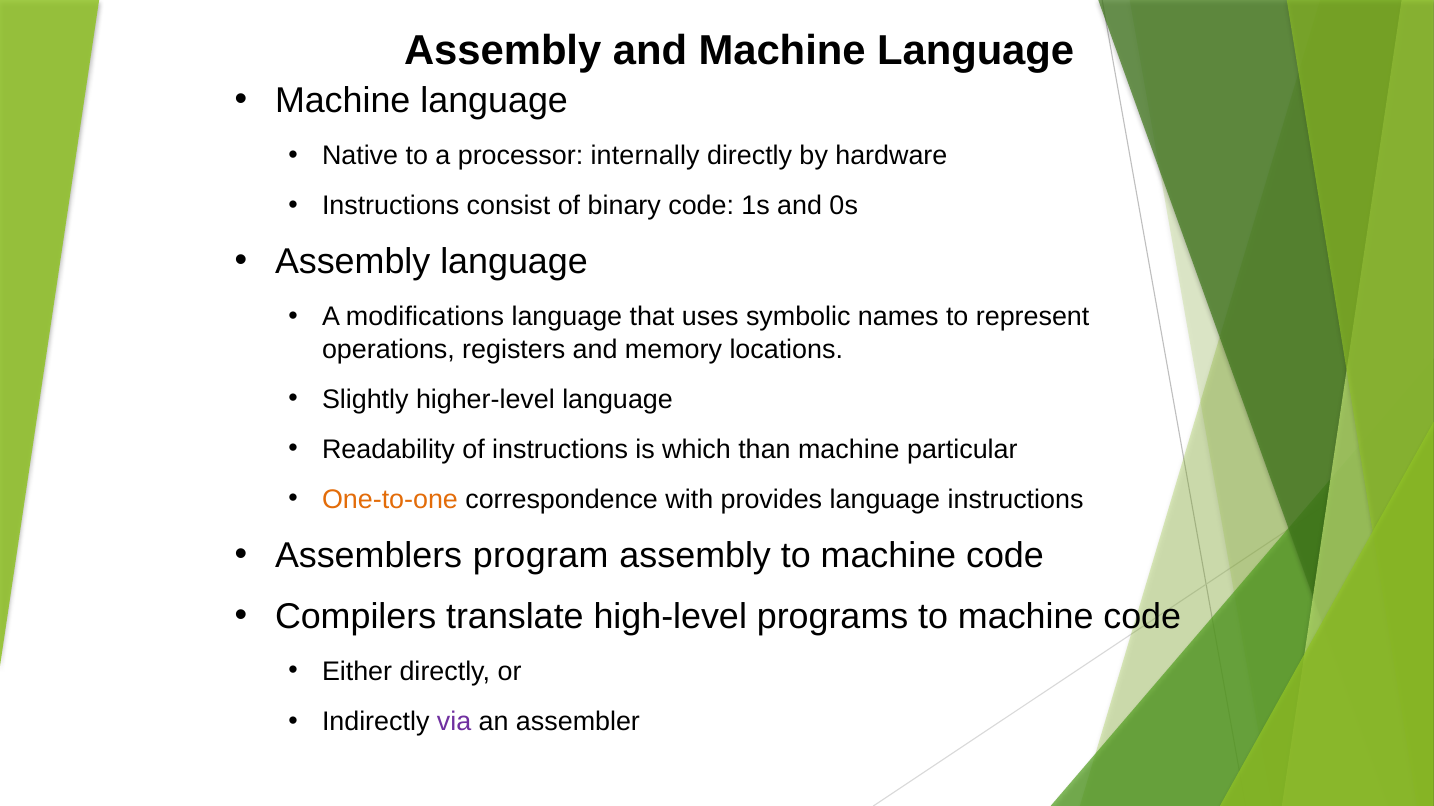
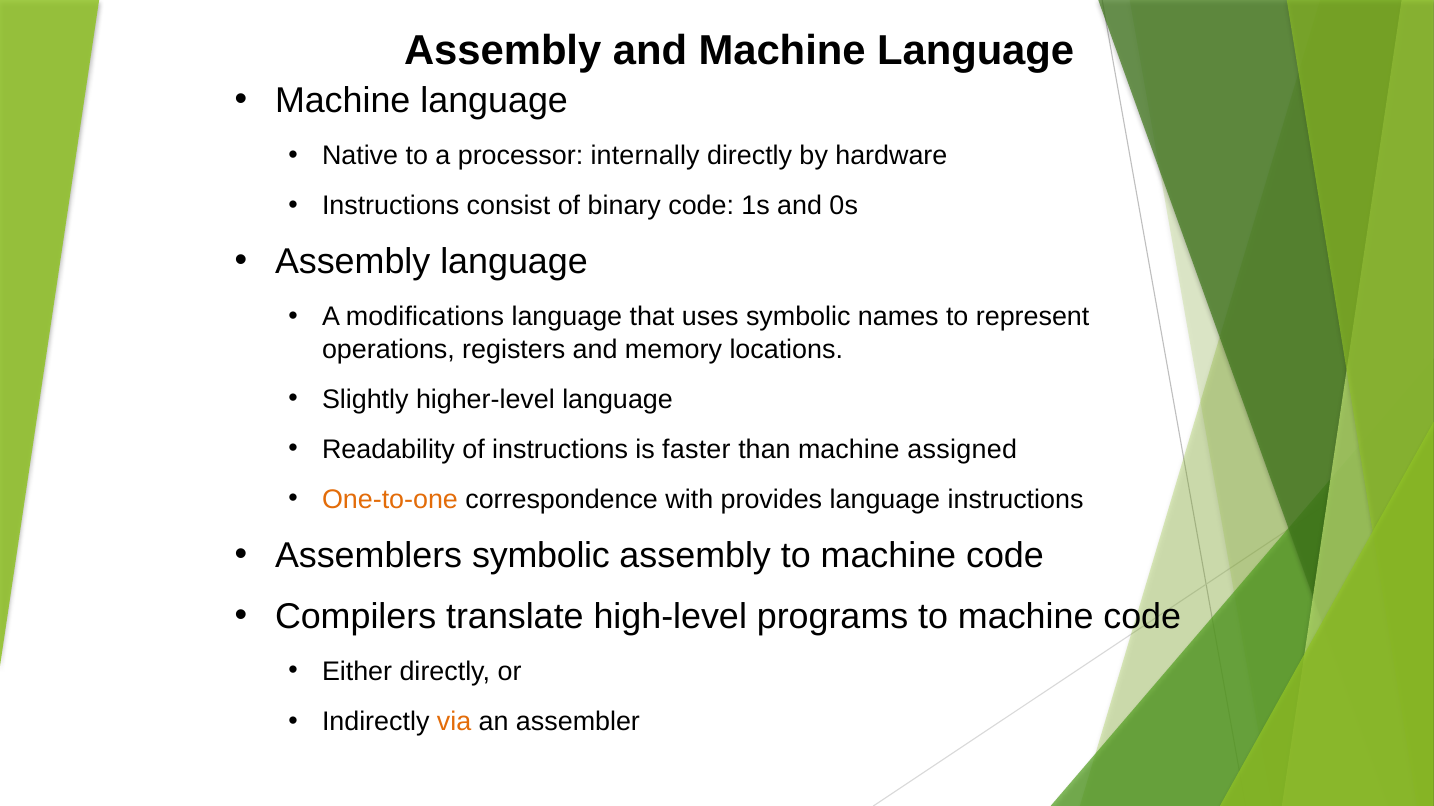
which: which -> faster (696, 450)
particular: particular -> assigned (962, 450)
Assemblers program: program -> symbolic (541, 556)
via colour: purple -> orange (454, 722)
